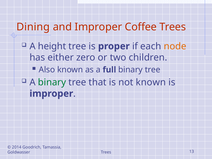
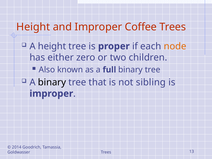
Dining: Dining -> Height (33, 27)
binary colour: green -> black (52, 82)
not known: known -> sibling (151, 82)
